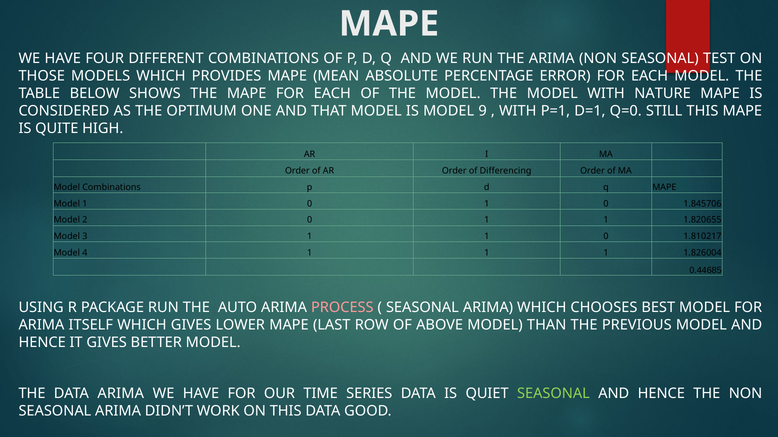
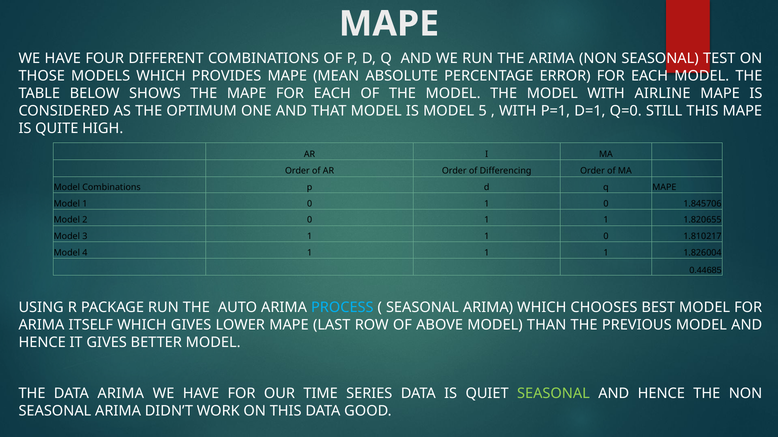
NATURE: NATURE -> AIRLINE (663, 93)
9: 9 -> 5 (483, 111)
PROCESS colour: pink -> light blue (342, 308)
